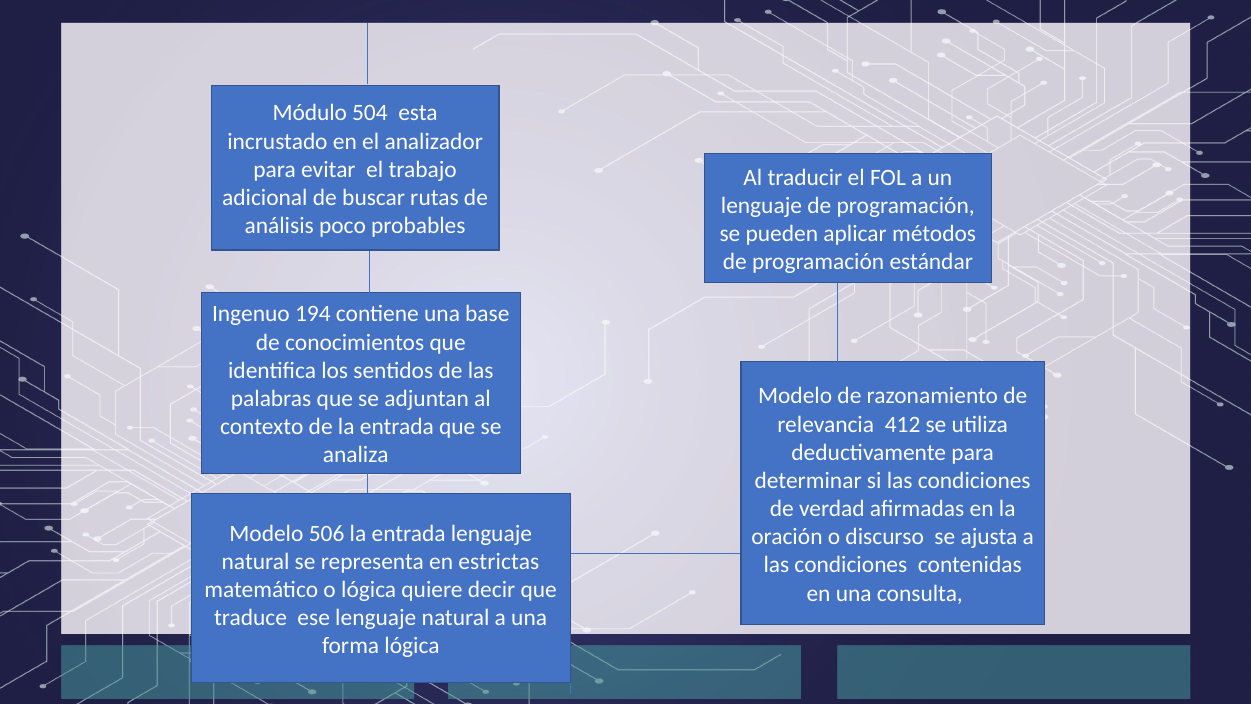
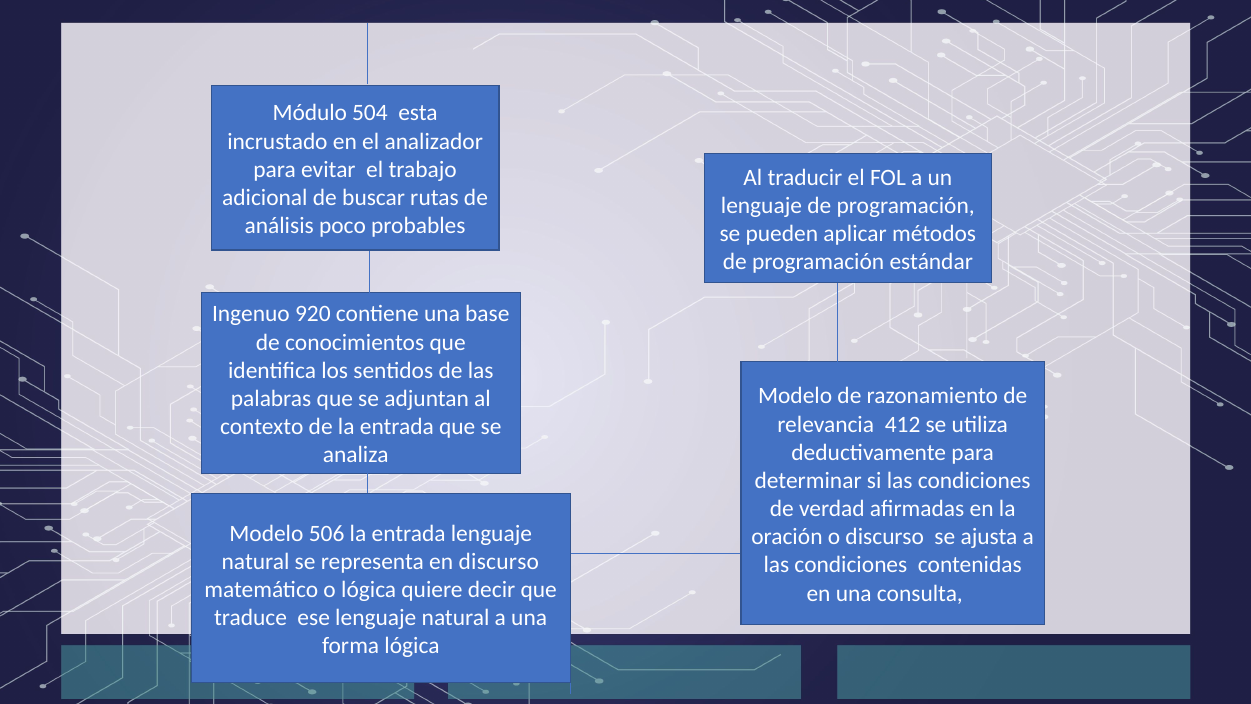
194: 194 -> 920 (313, 314)
en estrictas: estrictas -> discurso (499, 561)
